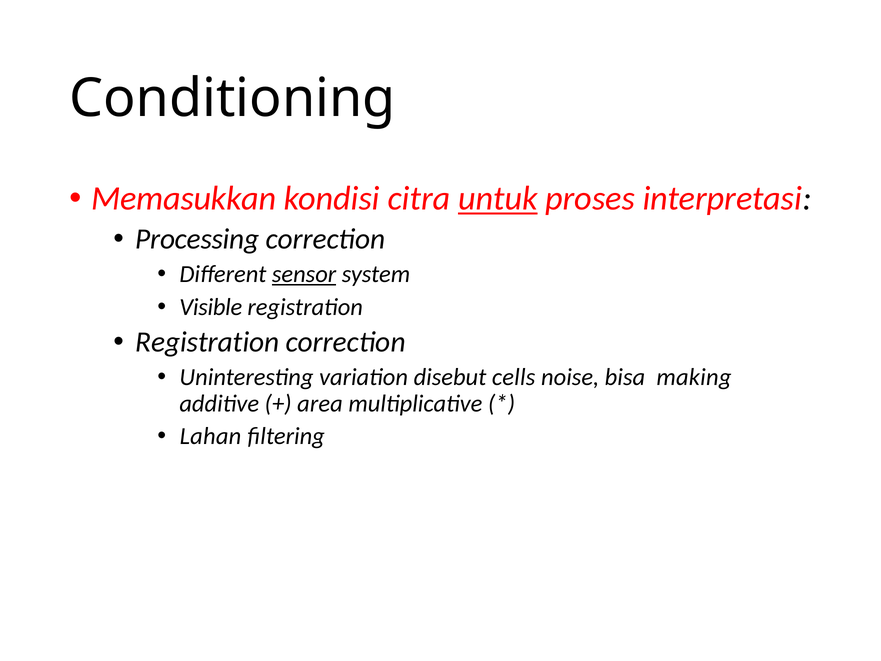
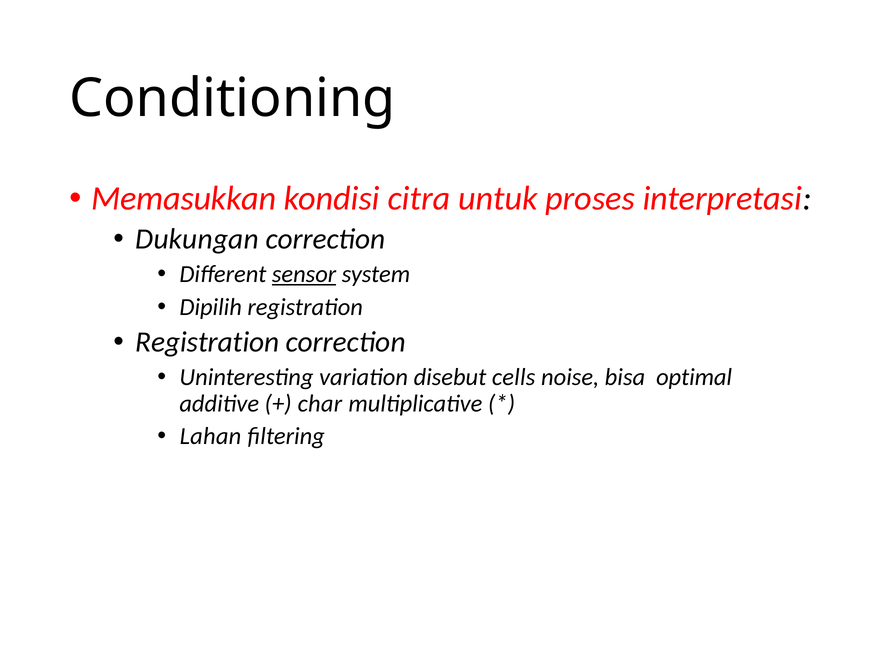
untuk underline: present -> none (498, 199)
Processing: Processing -> Dukungan (197, 239)
Visible: Visible -> Dipilih (211, 307)
making: making -> optimal (694, 377)
area: area -> char (320, 404)
